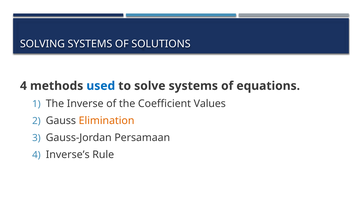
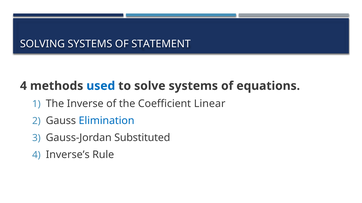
SOLUTIONS: SOLUTIONS -> STATEMENT (161, 44)
Values: Values -> Linear (210, 104)
Elimination colour: orange -> blue (107, 121)
Persamaan: Persamaan -> Substituted (142, 138)
